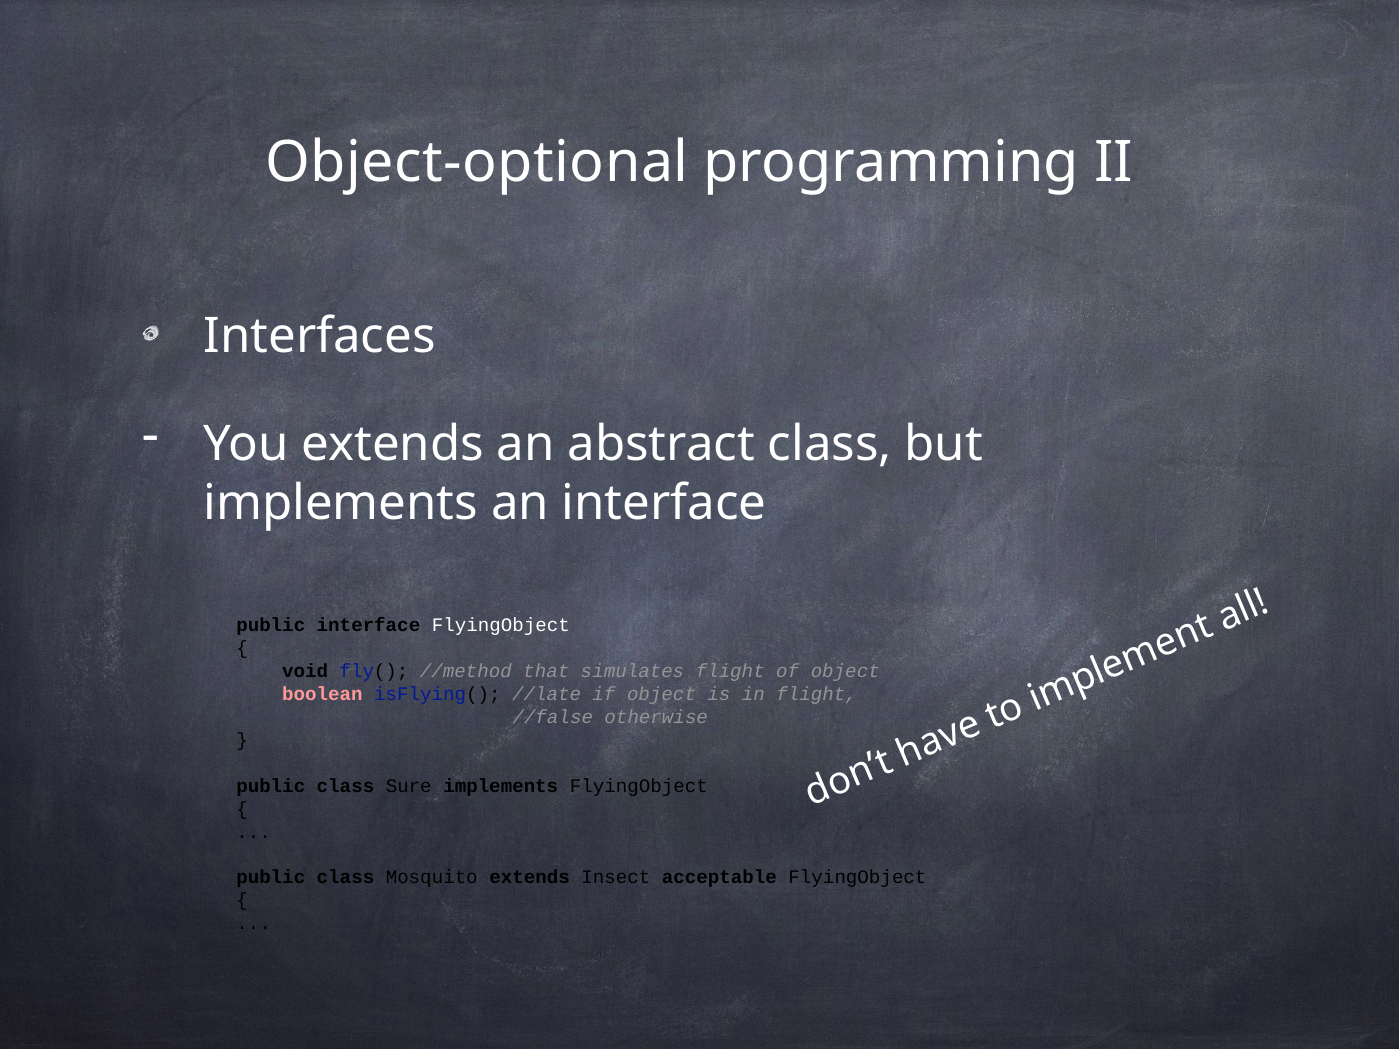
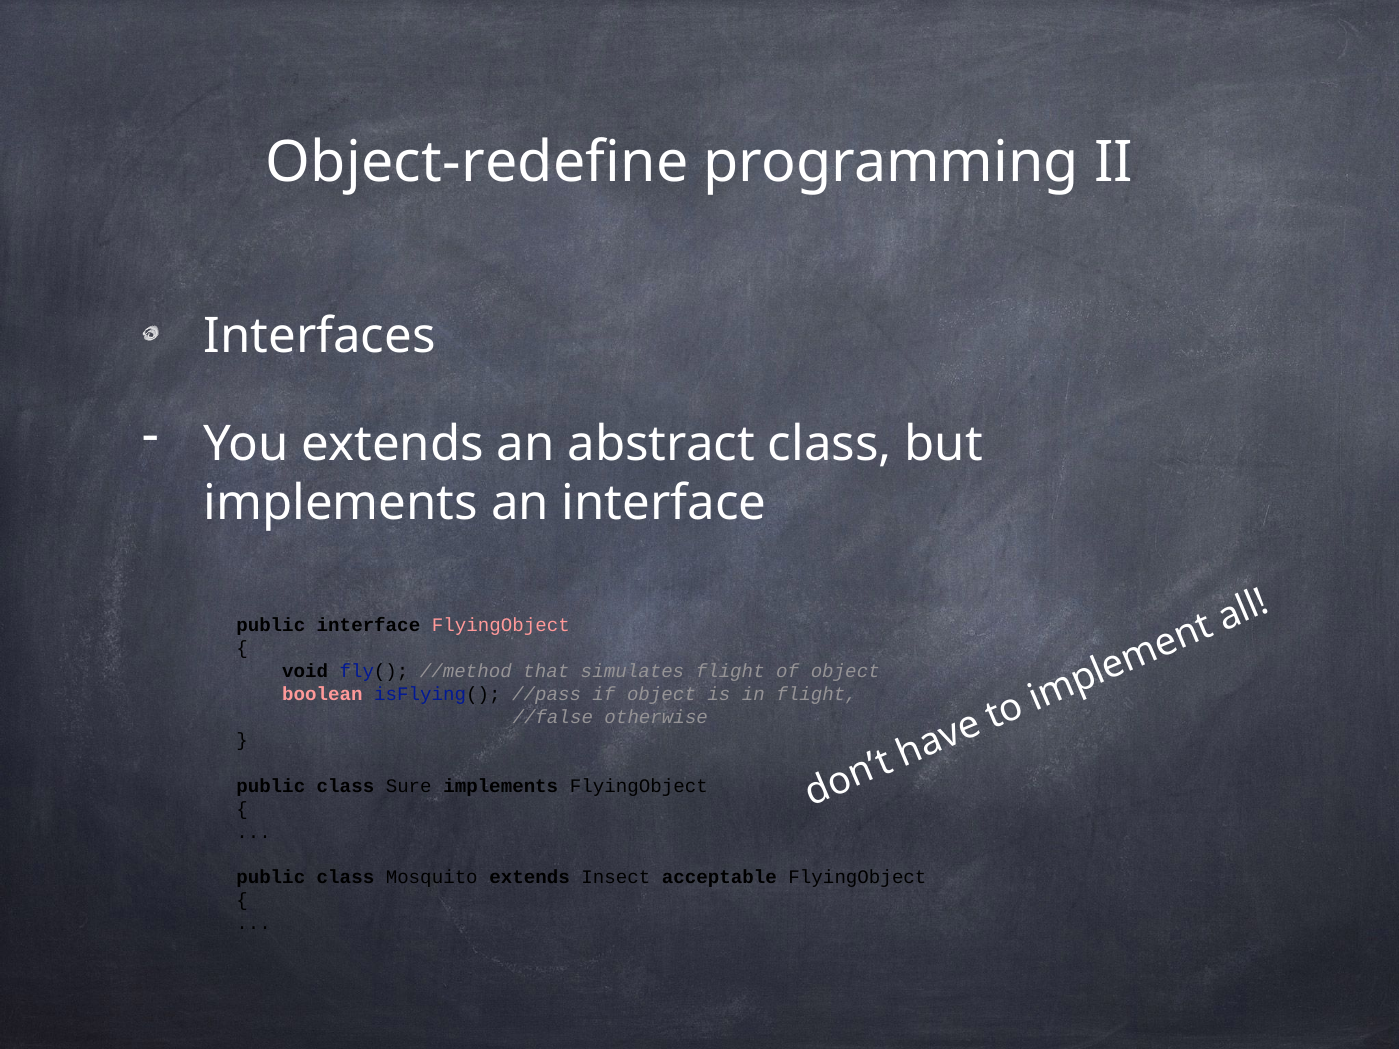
Object-optional: Object-optional -> Object-redefine (477, 162)
FlyingObject colour: white -> pink (501, 625)
//late: //late -> //pass (547, 694)
